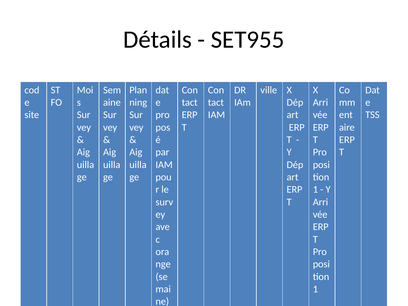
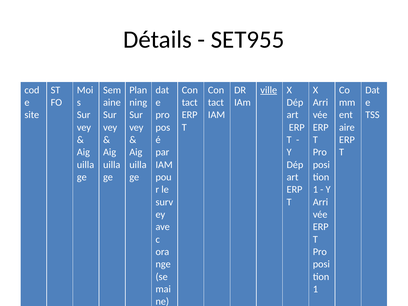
ville underline: none -> present (269, 90)
